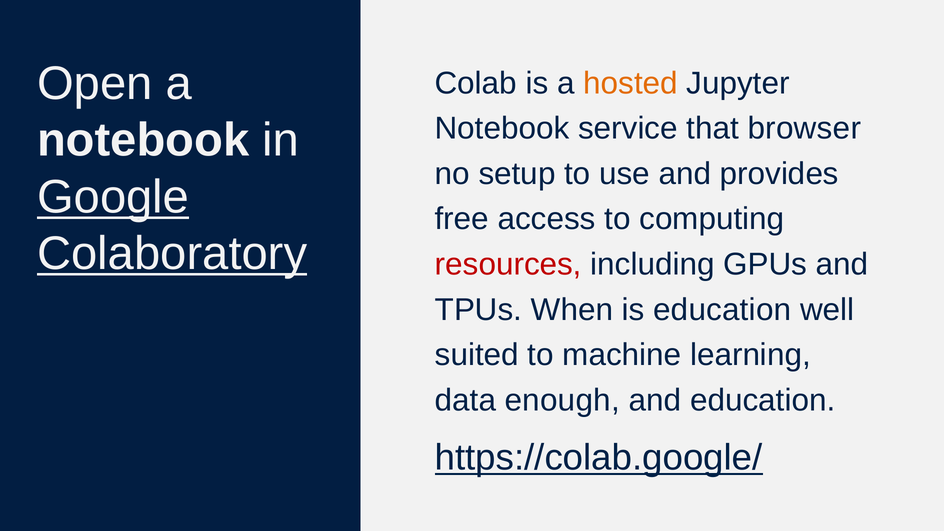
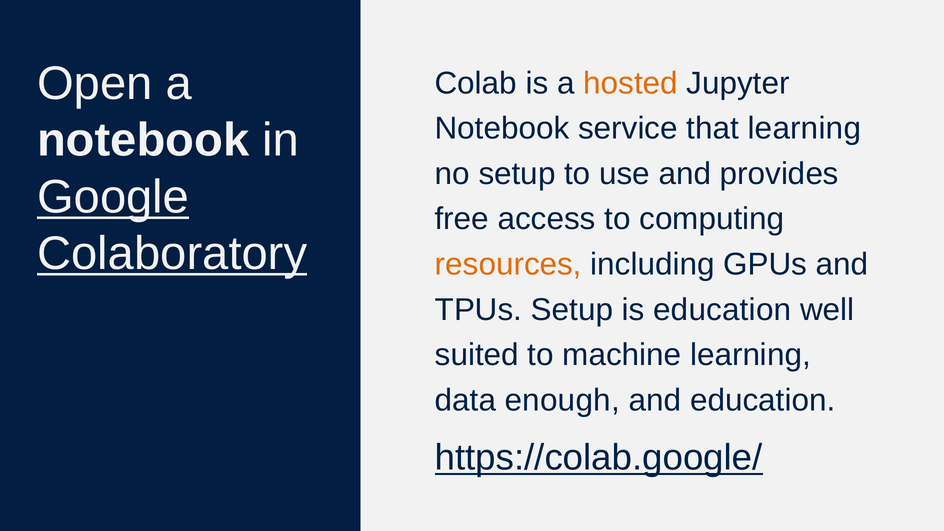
that browser: browser -> learning (804, 128)
resources colour: red -> orange (508, 264)
TPUs When: When -> Setup (572, 310)
